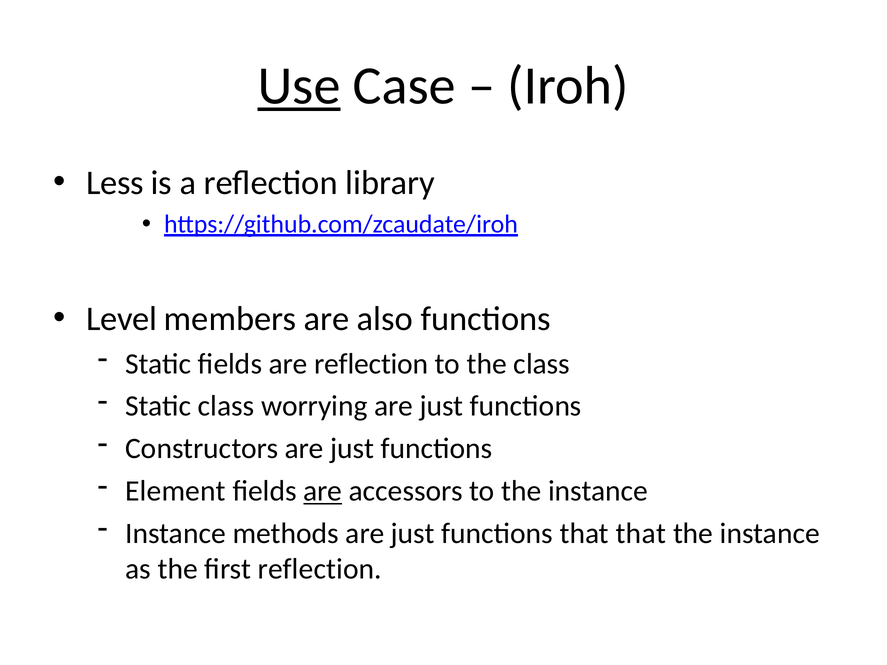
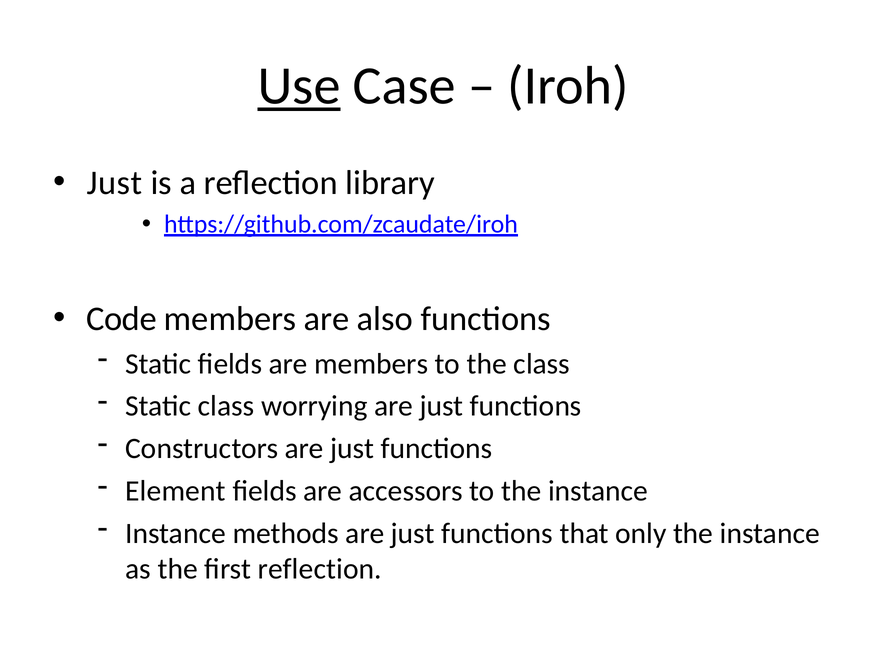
Less: Less -> Just (115, 183)
Level: Level -> Code (122, 319)
are reflection: reflection -> members (371, 364)
are underline: present -> none (323, 491)
that that: that -> only (641, 534)
